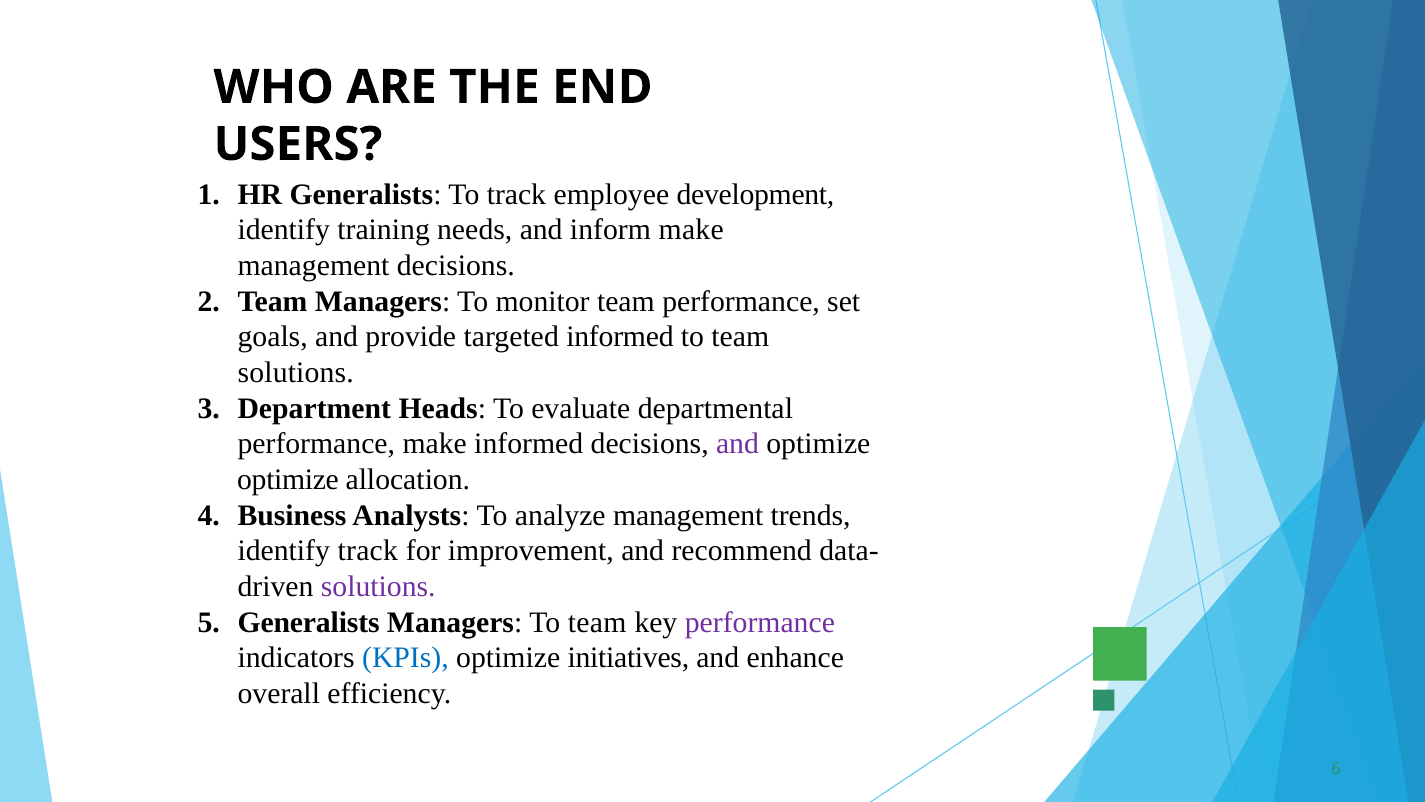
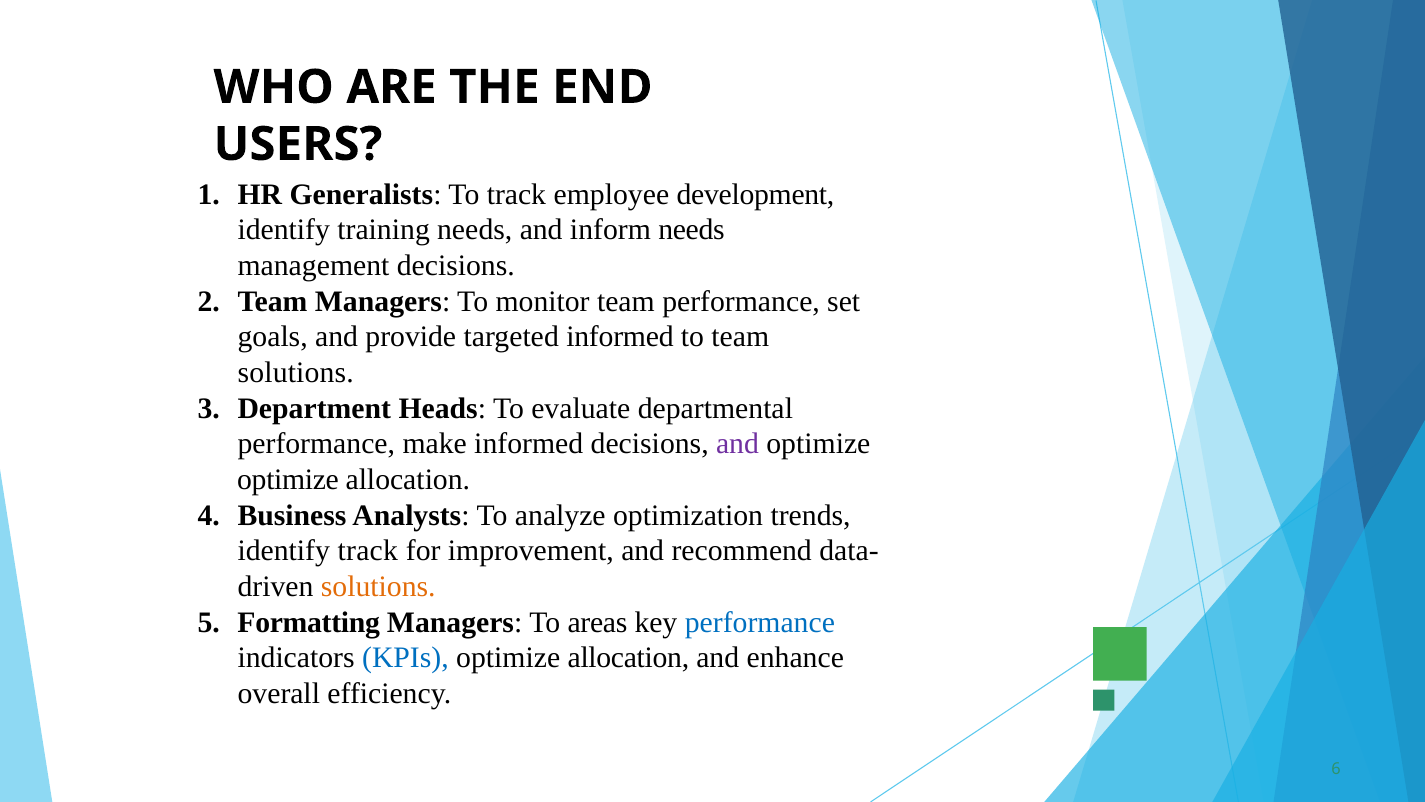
inform make: make -> needs (692, 230)
analyze management: management -> optimization (688, 515)
solutions colour: purple -> orange (378, 586)
Generalists: Generalists -> Formatting (309, 622)
Managers To team: team -> areas (597, 622)
performance colour: purple -> blue (760, 622)
initiatives: initiatives -> allocation (628, 658)
